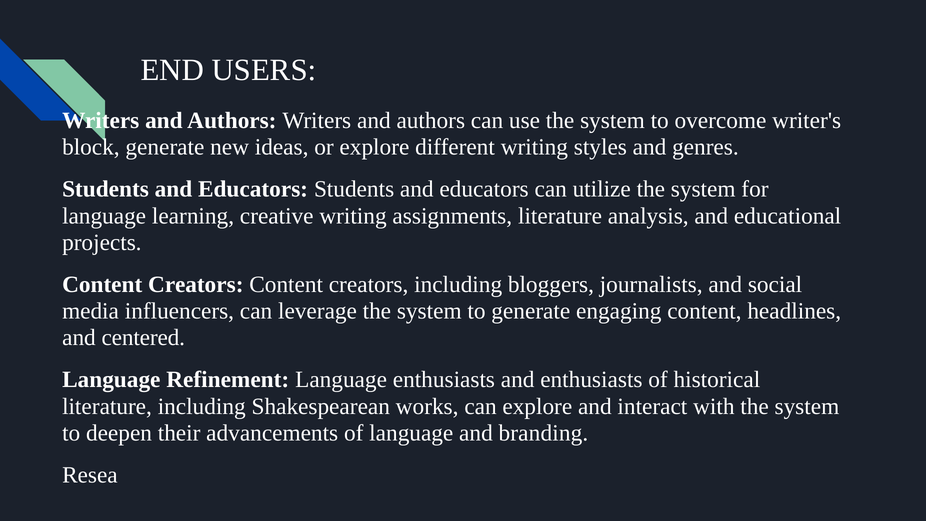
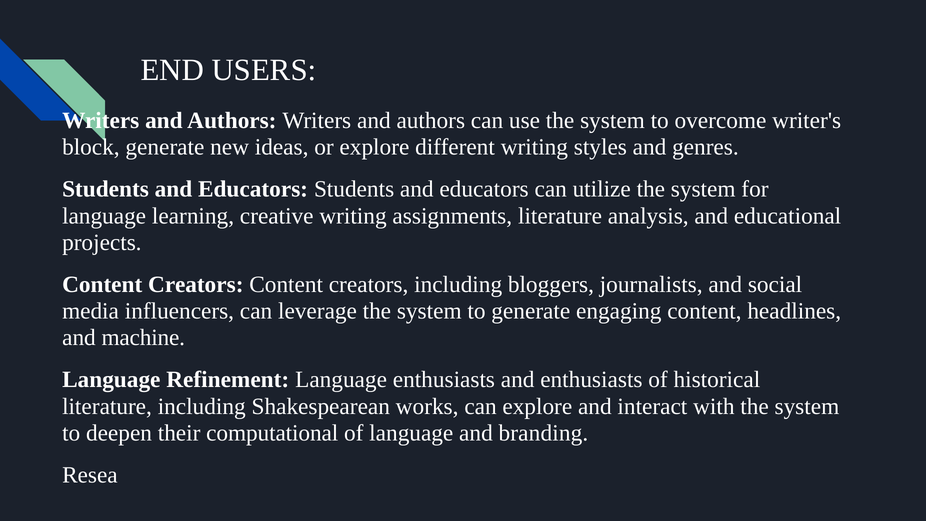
centered: centered -> machine (143, 338)
advancements: advancements -> computational (272, 433)
